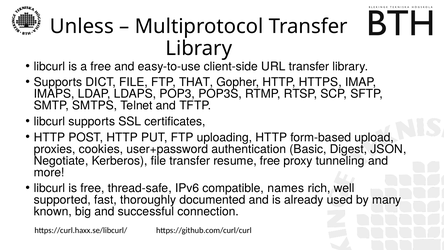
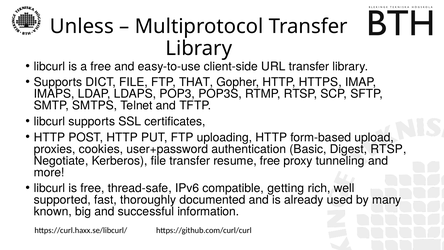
Digest JSON: JSON -> RTSP (388, 149)
names: names -> getting (286, 188)
connection: connection -> information (208, 211)
